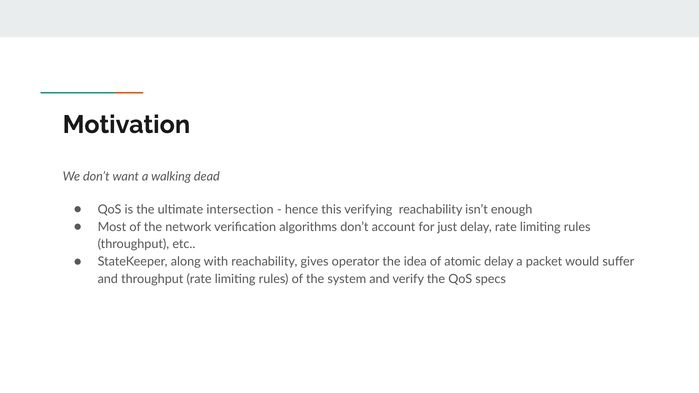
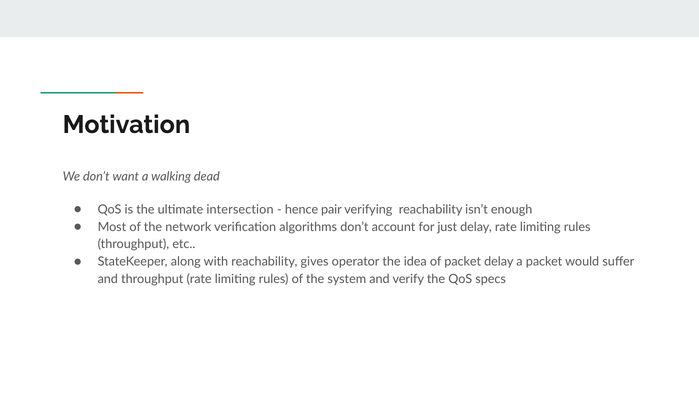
this: this -> pair (331, 210)
of atomic: atomic -> packet (463, 262)
